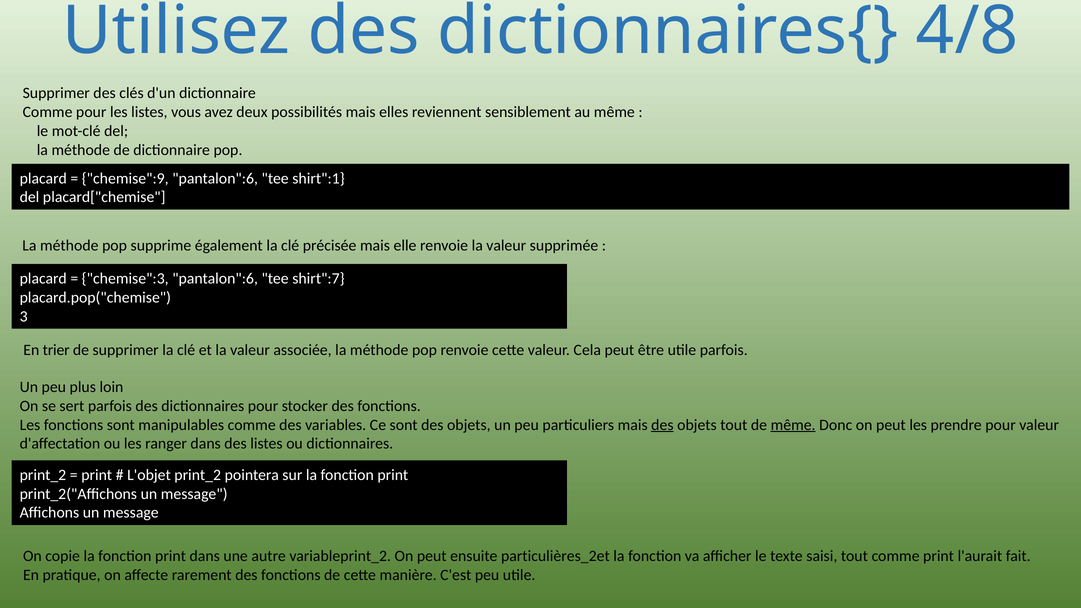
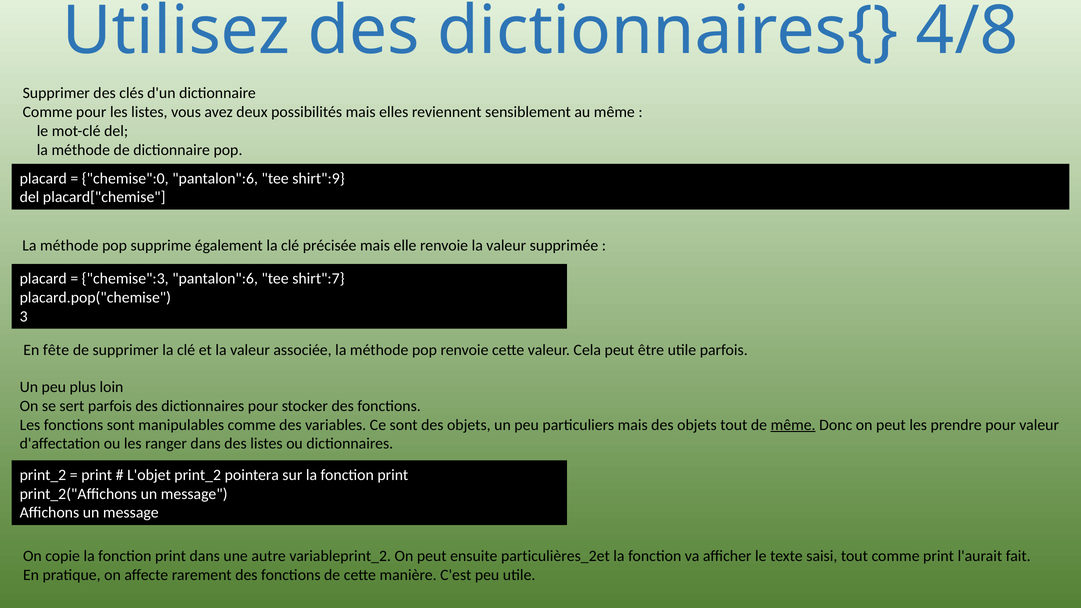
chemise":9: chemise":9 -> chemise":0 (125, 178)
shirt":1: shirt":1 -> shirt":9 (319, 178)
trier: trier -> fête (56, 350)
des underline: present -> none (662, 425)
